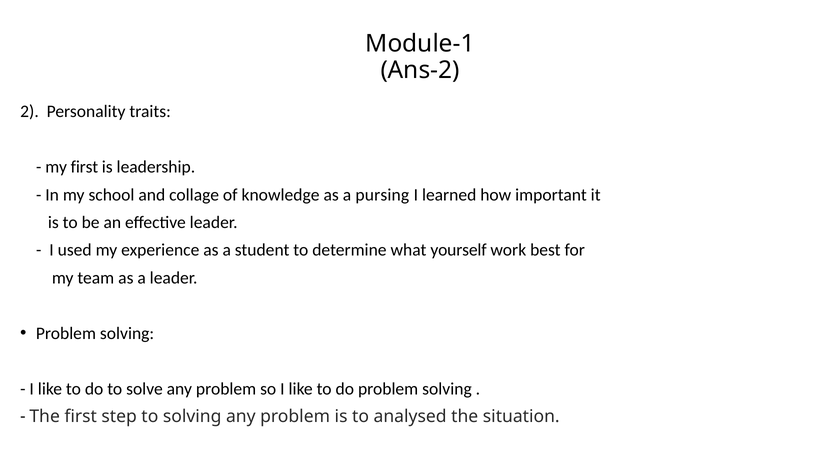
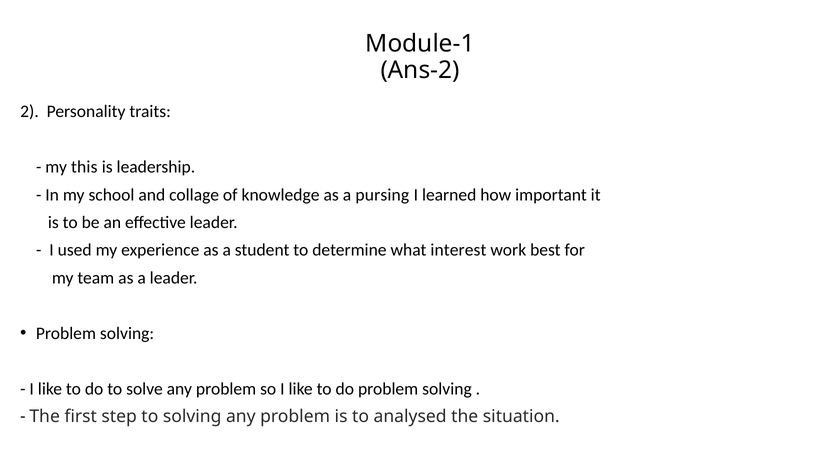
my first: first -> this (84, 167)
yourself: yourself -> interest (458, 250)
